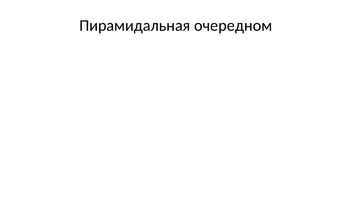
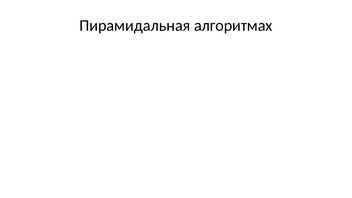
очередном: очередном -> алгоритмах (233, 26)
